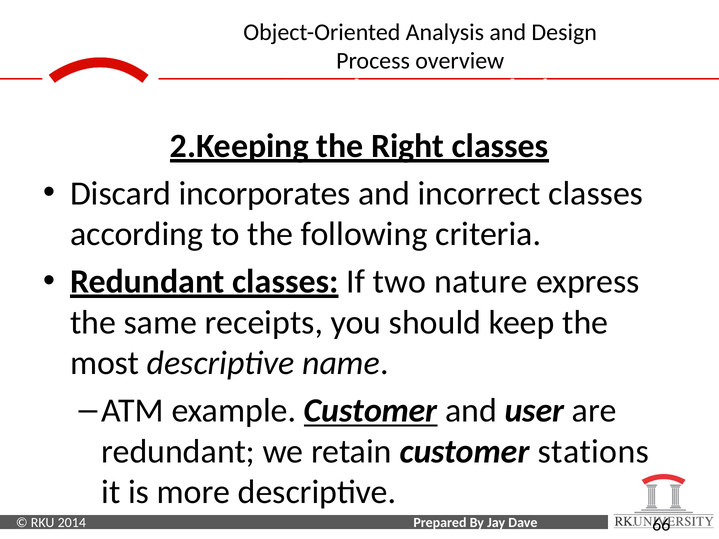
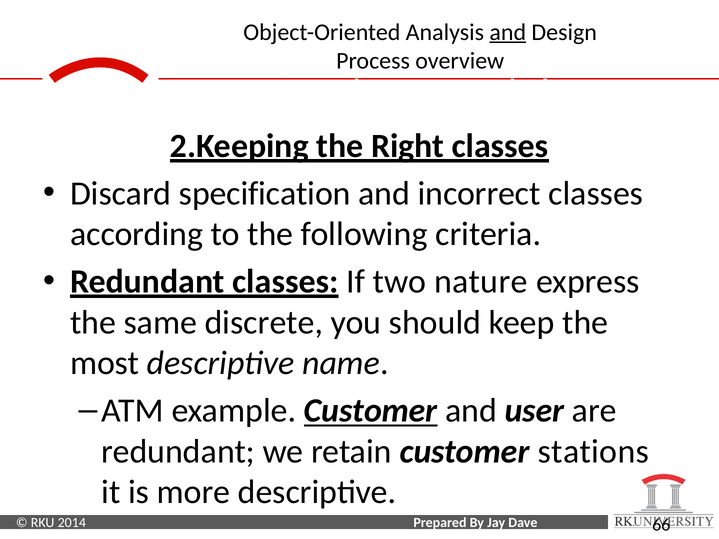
and underline: none -> present (508, 32)
incorporates: incorporates -> specification (265, 194)
receipts: receipts -> discrete (264, 323)
